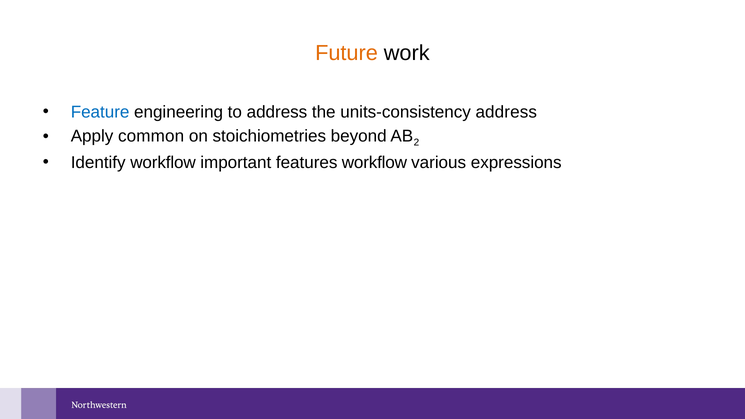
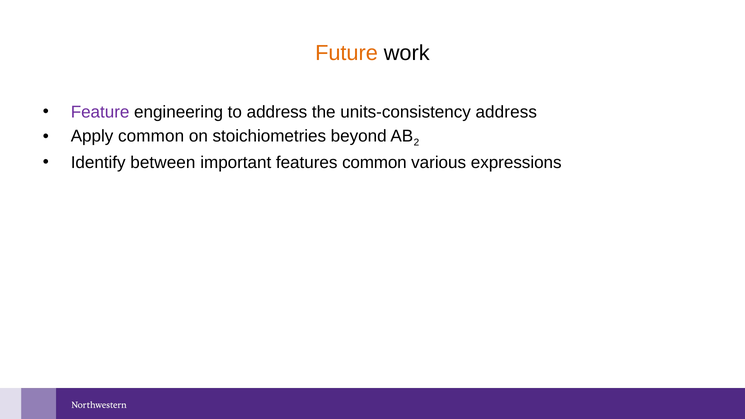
Feature colour: blue -> purple (100, 112)
Identify workflow: workflow -> between (163, 163)
features workflow: workflow -> common (374, 163)
